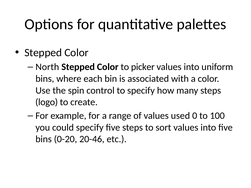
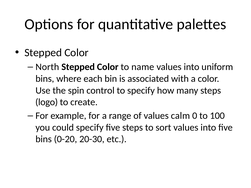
picker: picker -> name (143, 67)
used: used -> calm (180, 116)
20-46: 20-46 -> 20-30 (92, 139)
